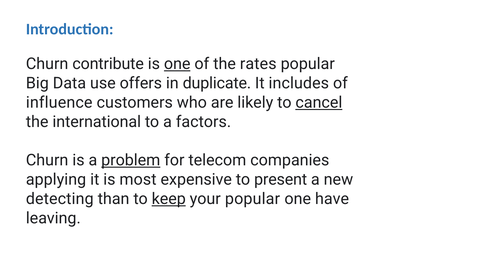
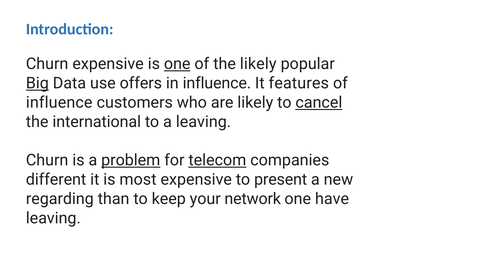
Churn contribute: contribute -> expensive (108, 64)
the rates: rates -> likely (258, 64)
Big underline: none -> present (37, 83)
in duplicate: duplicate -> influence (217, 83)
includes: includes -> features (299, 83)
a factors: factors -> leaving (203, 122)
telecom underline: none -> present (217, 160)
applying: applying -> different (56, 180)
detecting: detecting -> regarding (60, 199)
keep underline: present -> none (169, 199)
your popular: popular -> network (253, 199)
